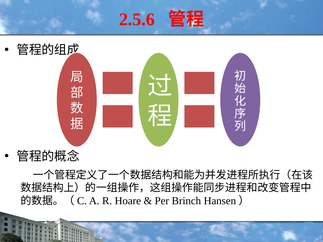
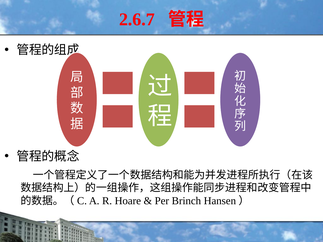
2.5.6: 2.5.6 -> 2.6.7 (137, 19)
